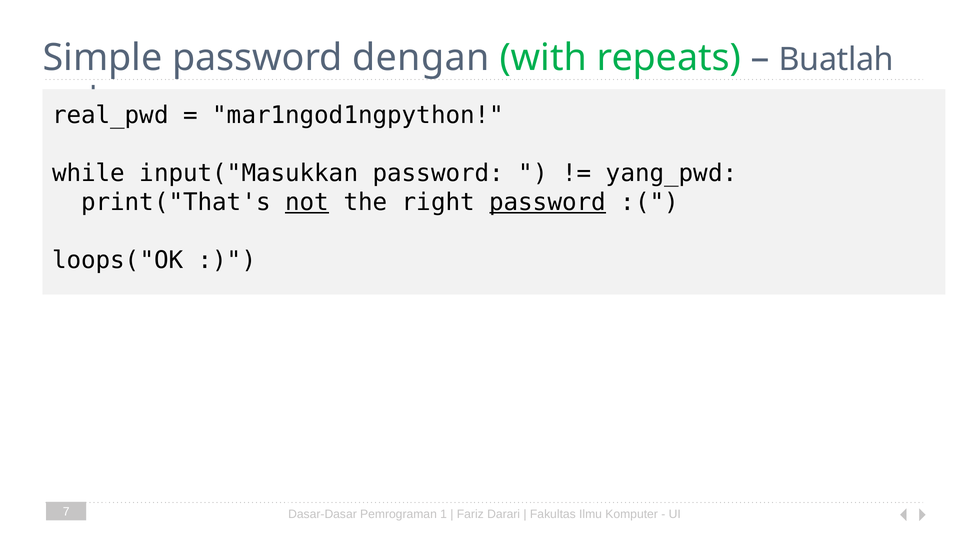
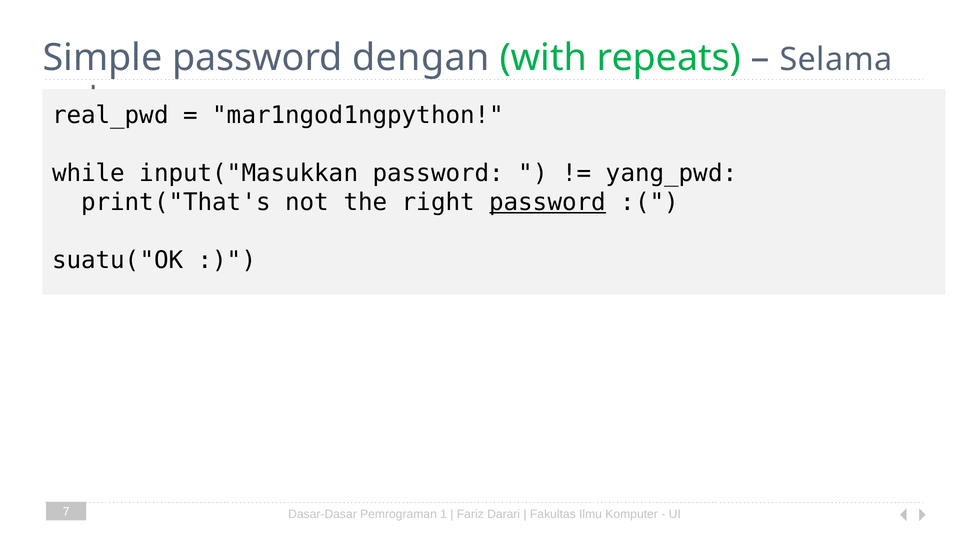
Buatlah: Buatlah -> Selama (836, 59)
not underline: present -> none (307, 202)
loops("OK: loops("OK -> suatu("OK (118, 260)
